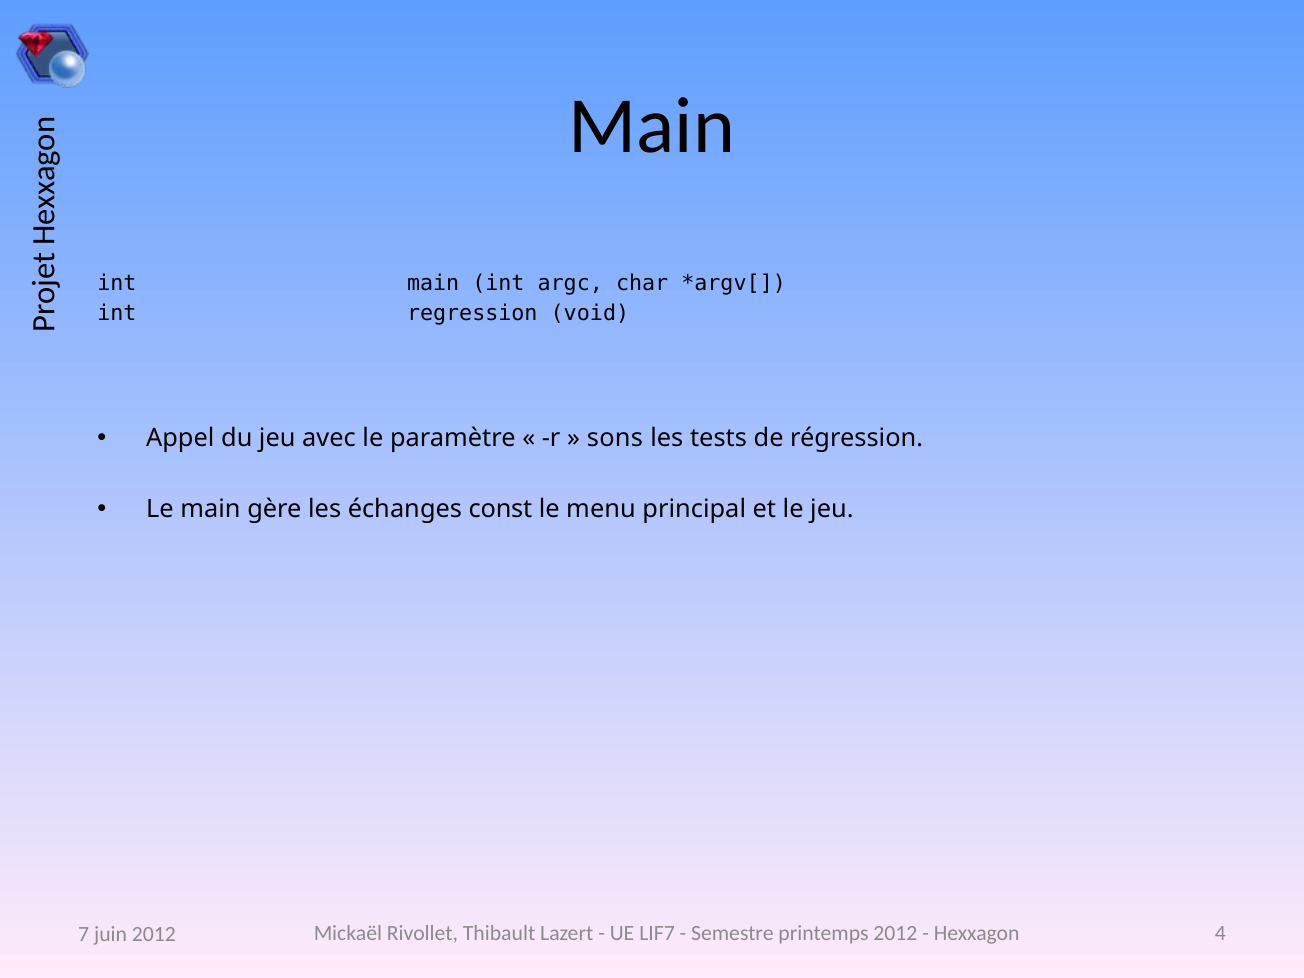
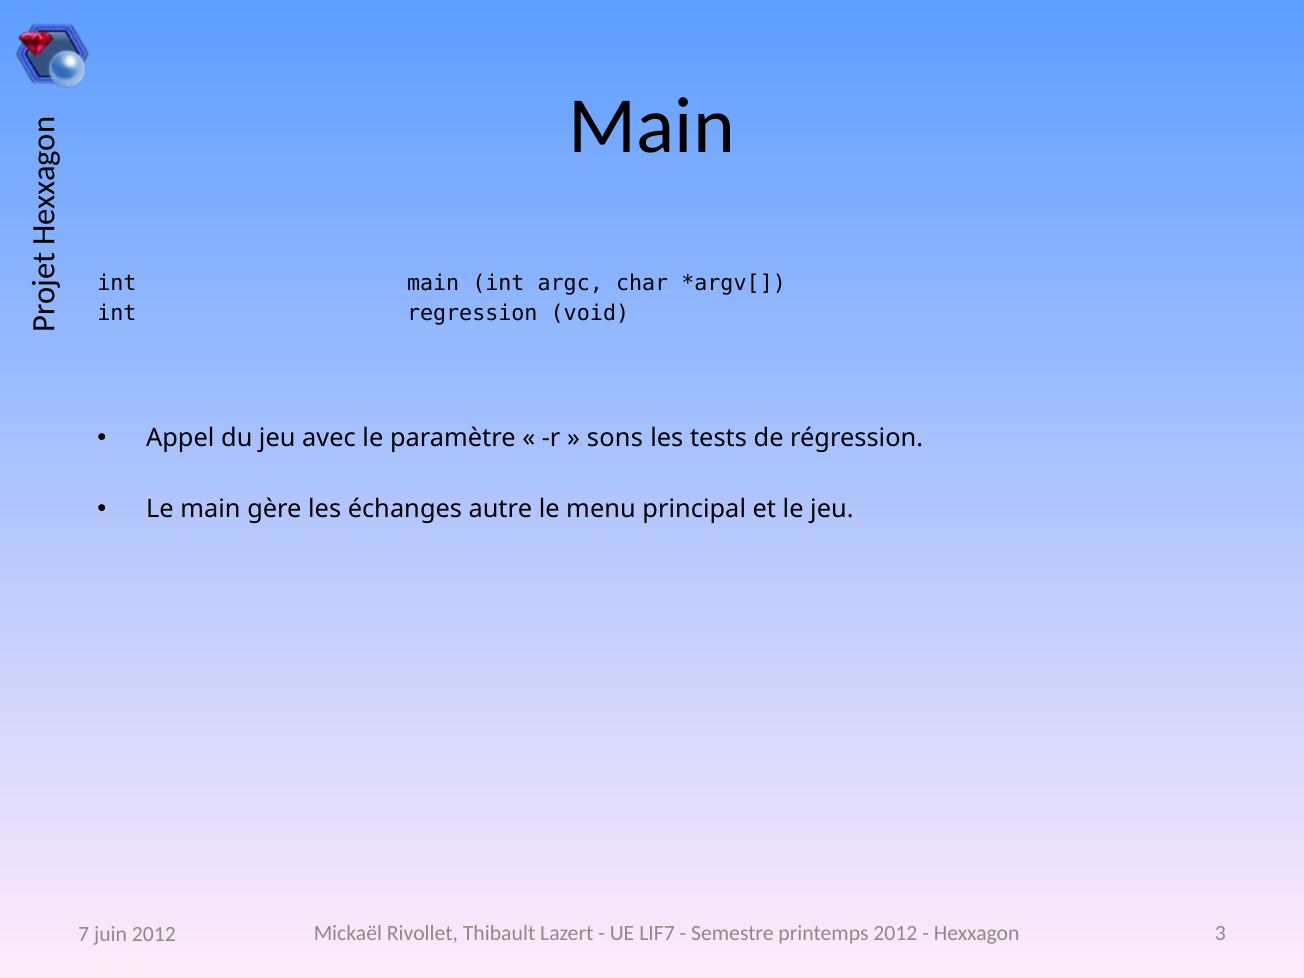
const: const -> autre (500, 509)
4: 4 -> 3 (1220, 934)
